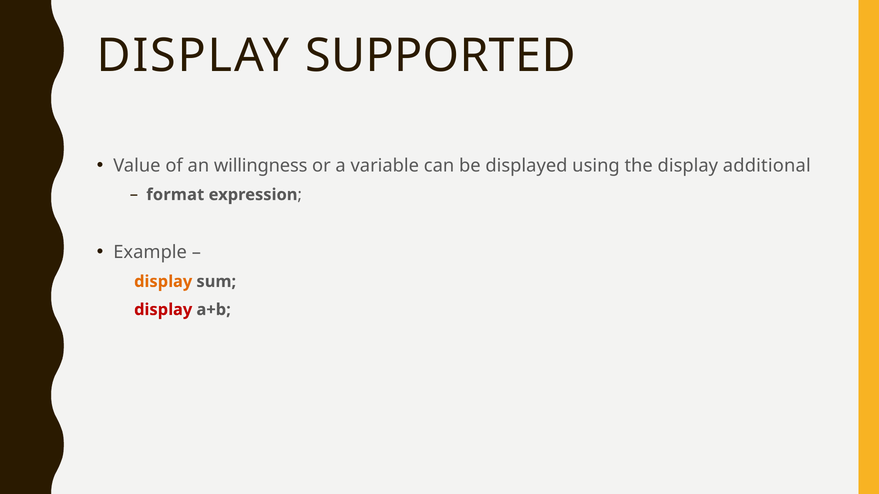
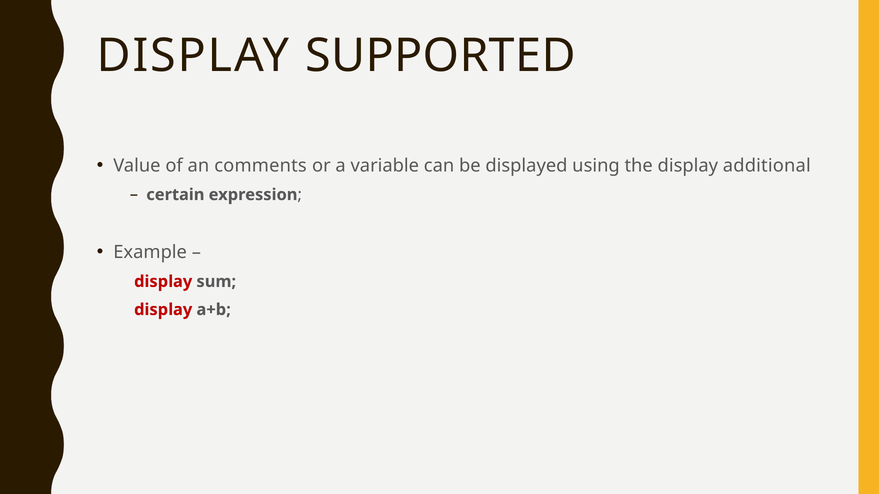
willingness: willingness -> comments (261, 166)
format: format -> certain (175, 195)
display colour: orange -> red (163, 282)
